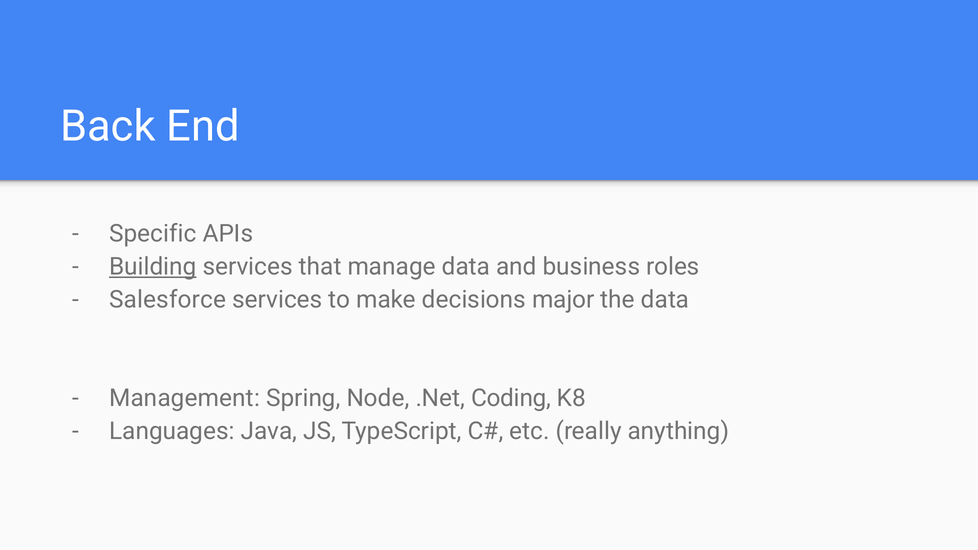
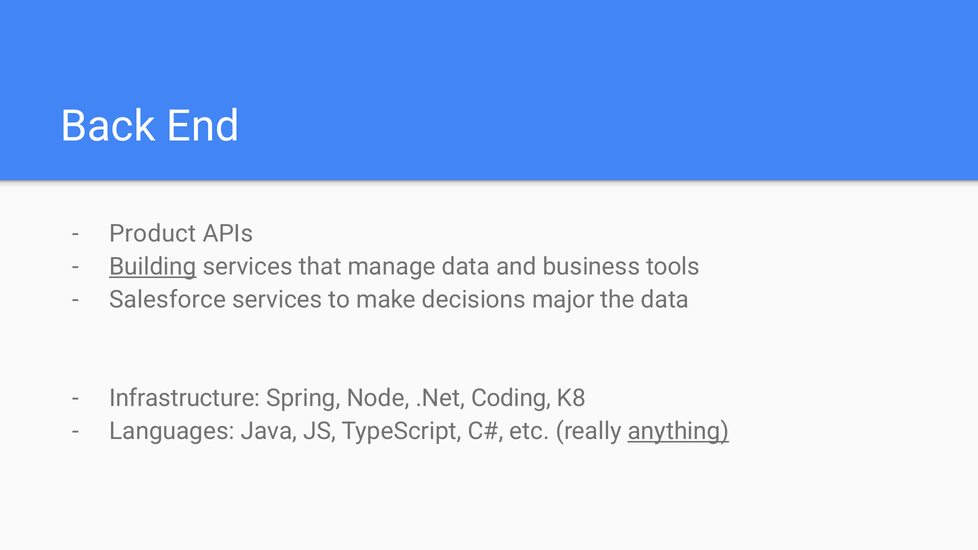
Specific: Specific -> Product (153, 234)
roles: roles -> tools (673, 267)
Management: Management -> Infrastructure (185, 398)
anything underline: none -> present (678, 431)
